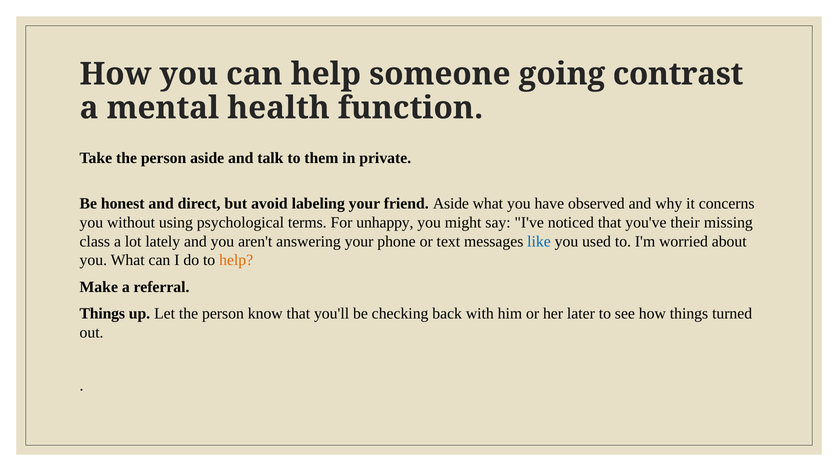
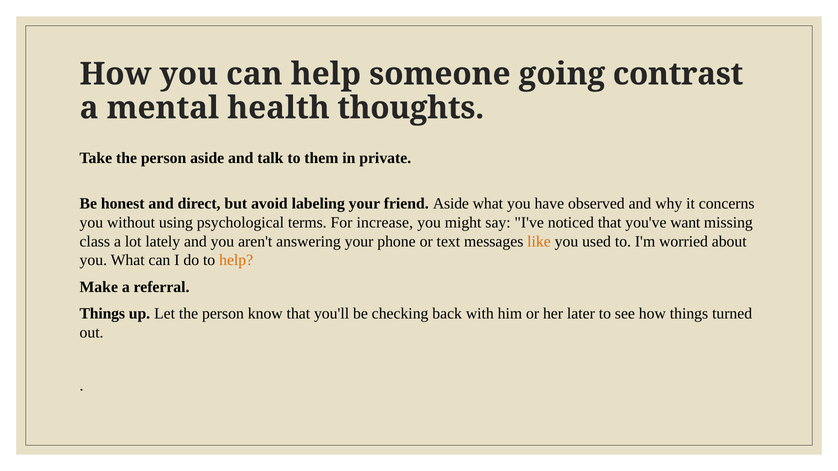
function: function -> thoughts (411, 108)
unhappy: unhappy -> increase (385, 223)
their: their -> want (685, 223)
like colour: blue -> orange (539, 242)
